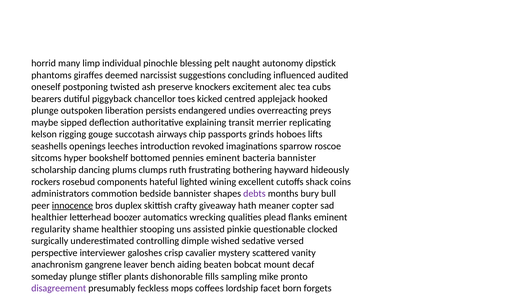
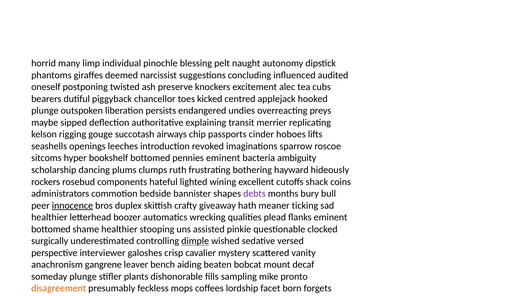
passports grinds: grinds -> cinder (261, 134)
bacteria bannister: bannister -> ambiguity (297, 158)
meaner copter: copter -> ticking (305, 205)
regularity: regularity -> bottomed (51, 229)
dimple underline: none -> present (195, 241)
disagreement colour: purple -> orange (59, 288)
